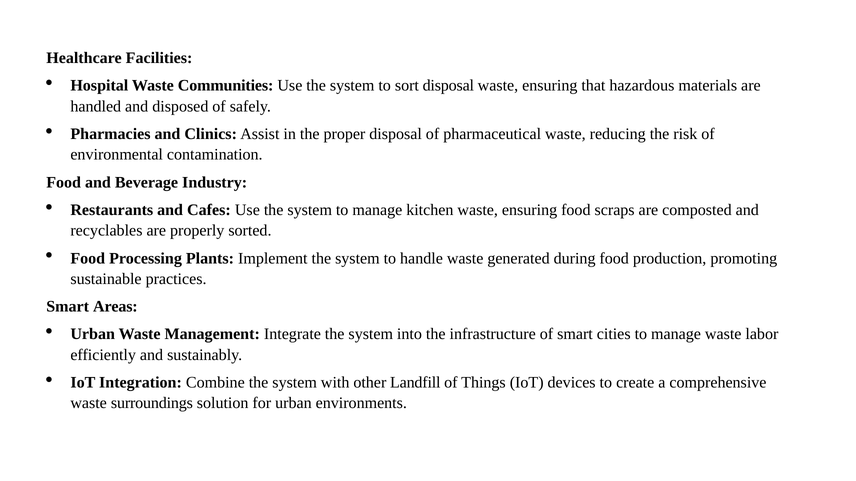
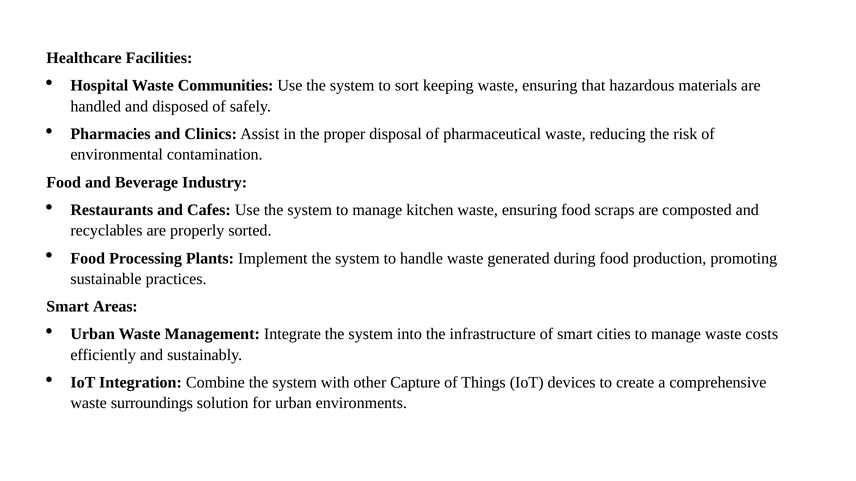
sort disposal: disposal -> keeping (448, 86)
labor: labor -> costs (762, 335)
Landfill: Landfill -> Capture (415, 383)
